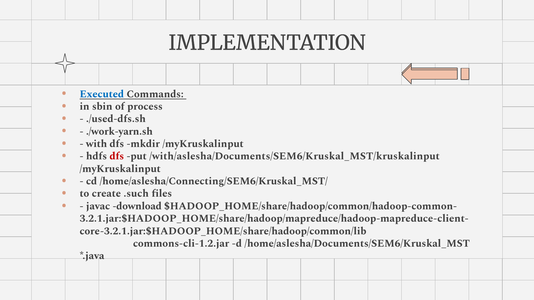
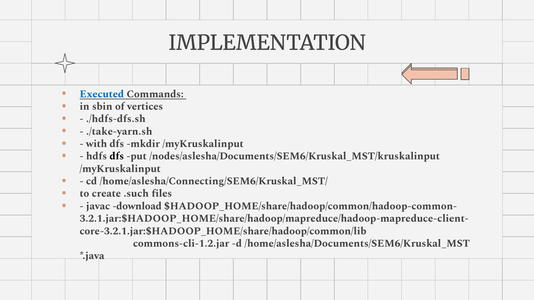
process: process -> vertices (145, 107)
./used-dfs.sh: ./used-dfs.sh -> ./hdfs-dfs.sh (116, 119)
./work-yarn.sh: ./work-yarn.sh -> ./take-yarn.sh (119, 131)
dfs colour: red -> black (117, 156)
/with/aslesha/Documents/SEM6/Kruskal_MST/kruskalinput: /with/aslesha/Documents/SEM6/Kruskal_MST/kruskalinput -> /nodes/aslesha/Documents/SEM6/Kruskal_MST/kruskalinput (295, 156)
